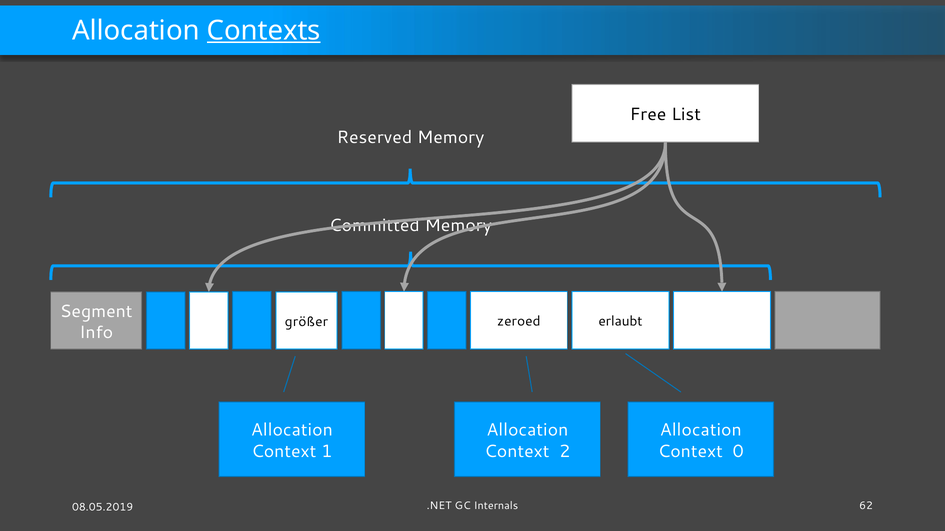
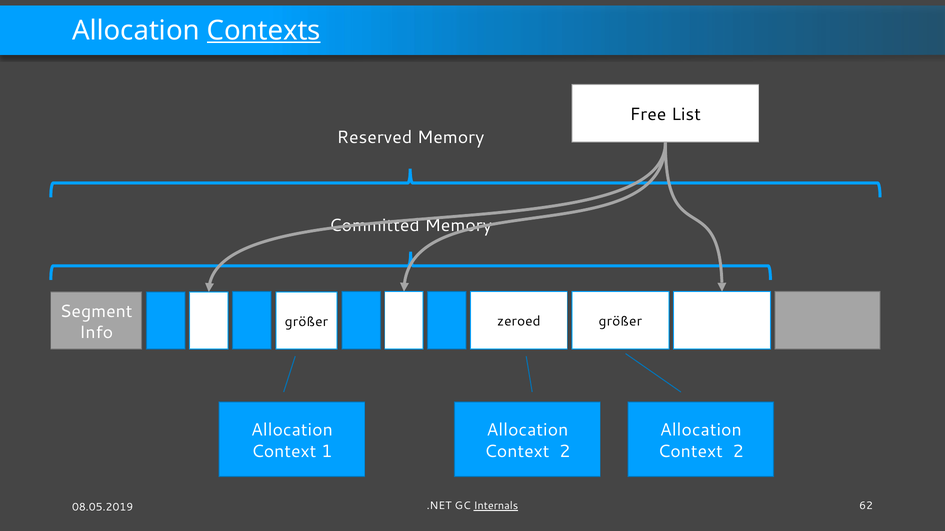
zeroed erlaubt: erlaubt -> größer (620, 322)
0: 0 -> 2 (738, 452)
Internals underline: none -> present (496, 506)
